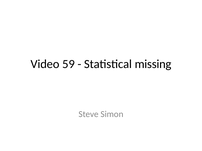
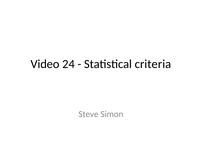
59: 59 -> 24 (69, 64)
missing: missing -> criteria (153, 64)
